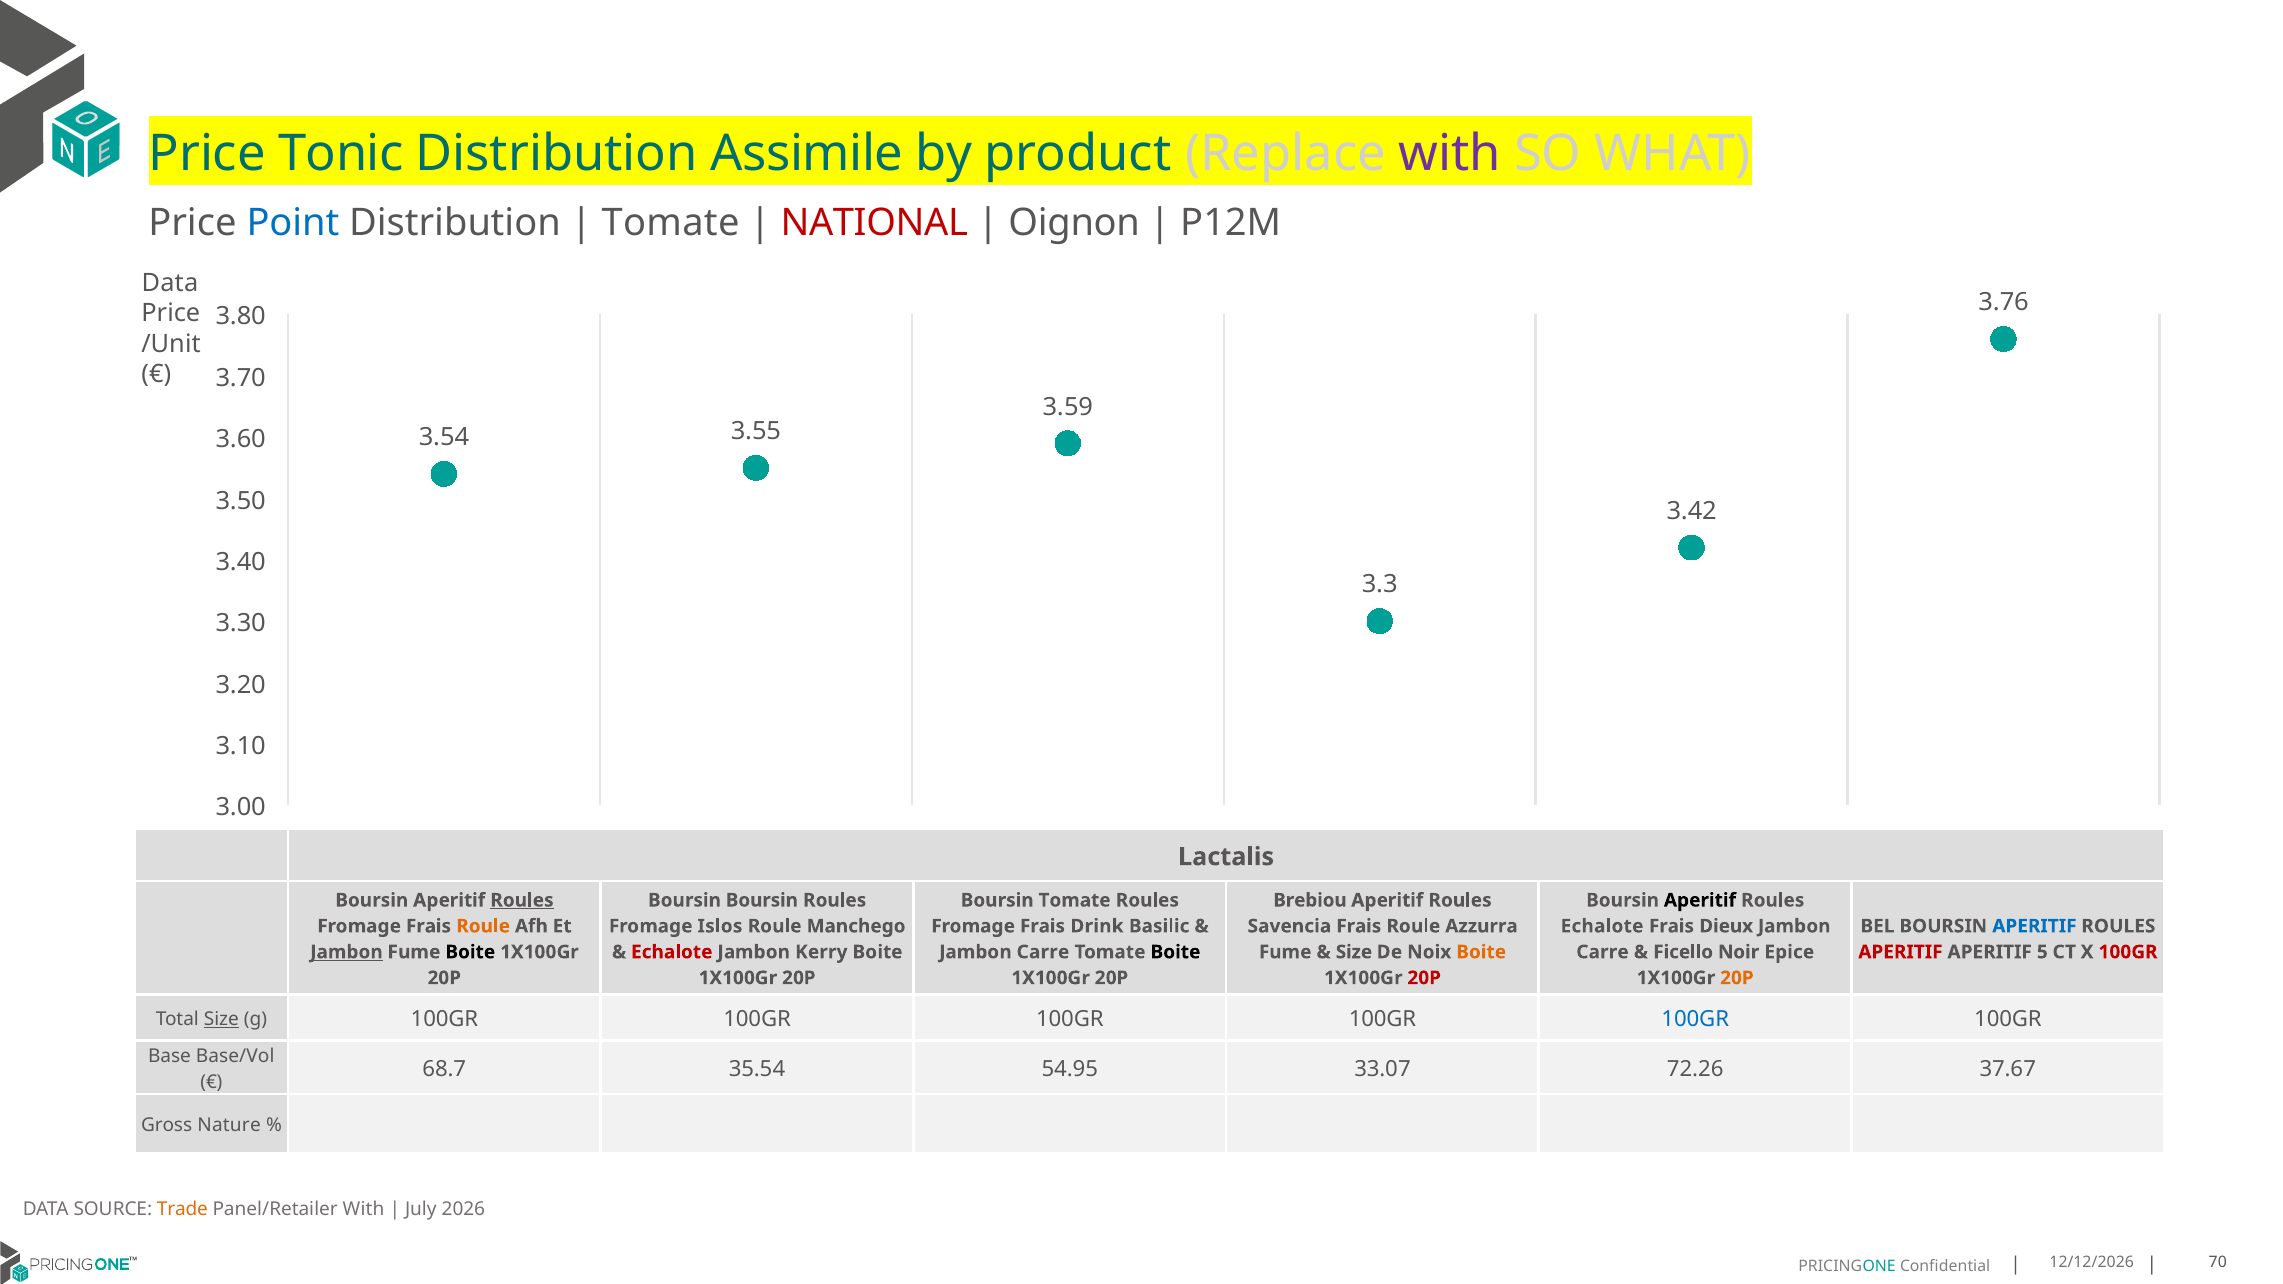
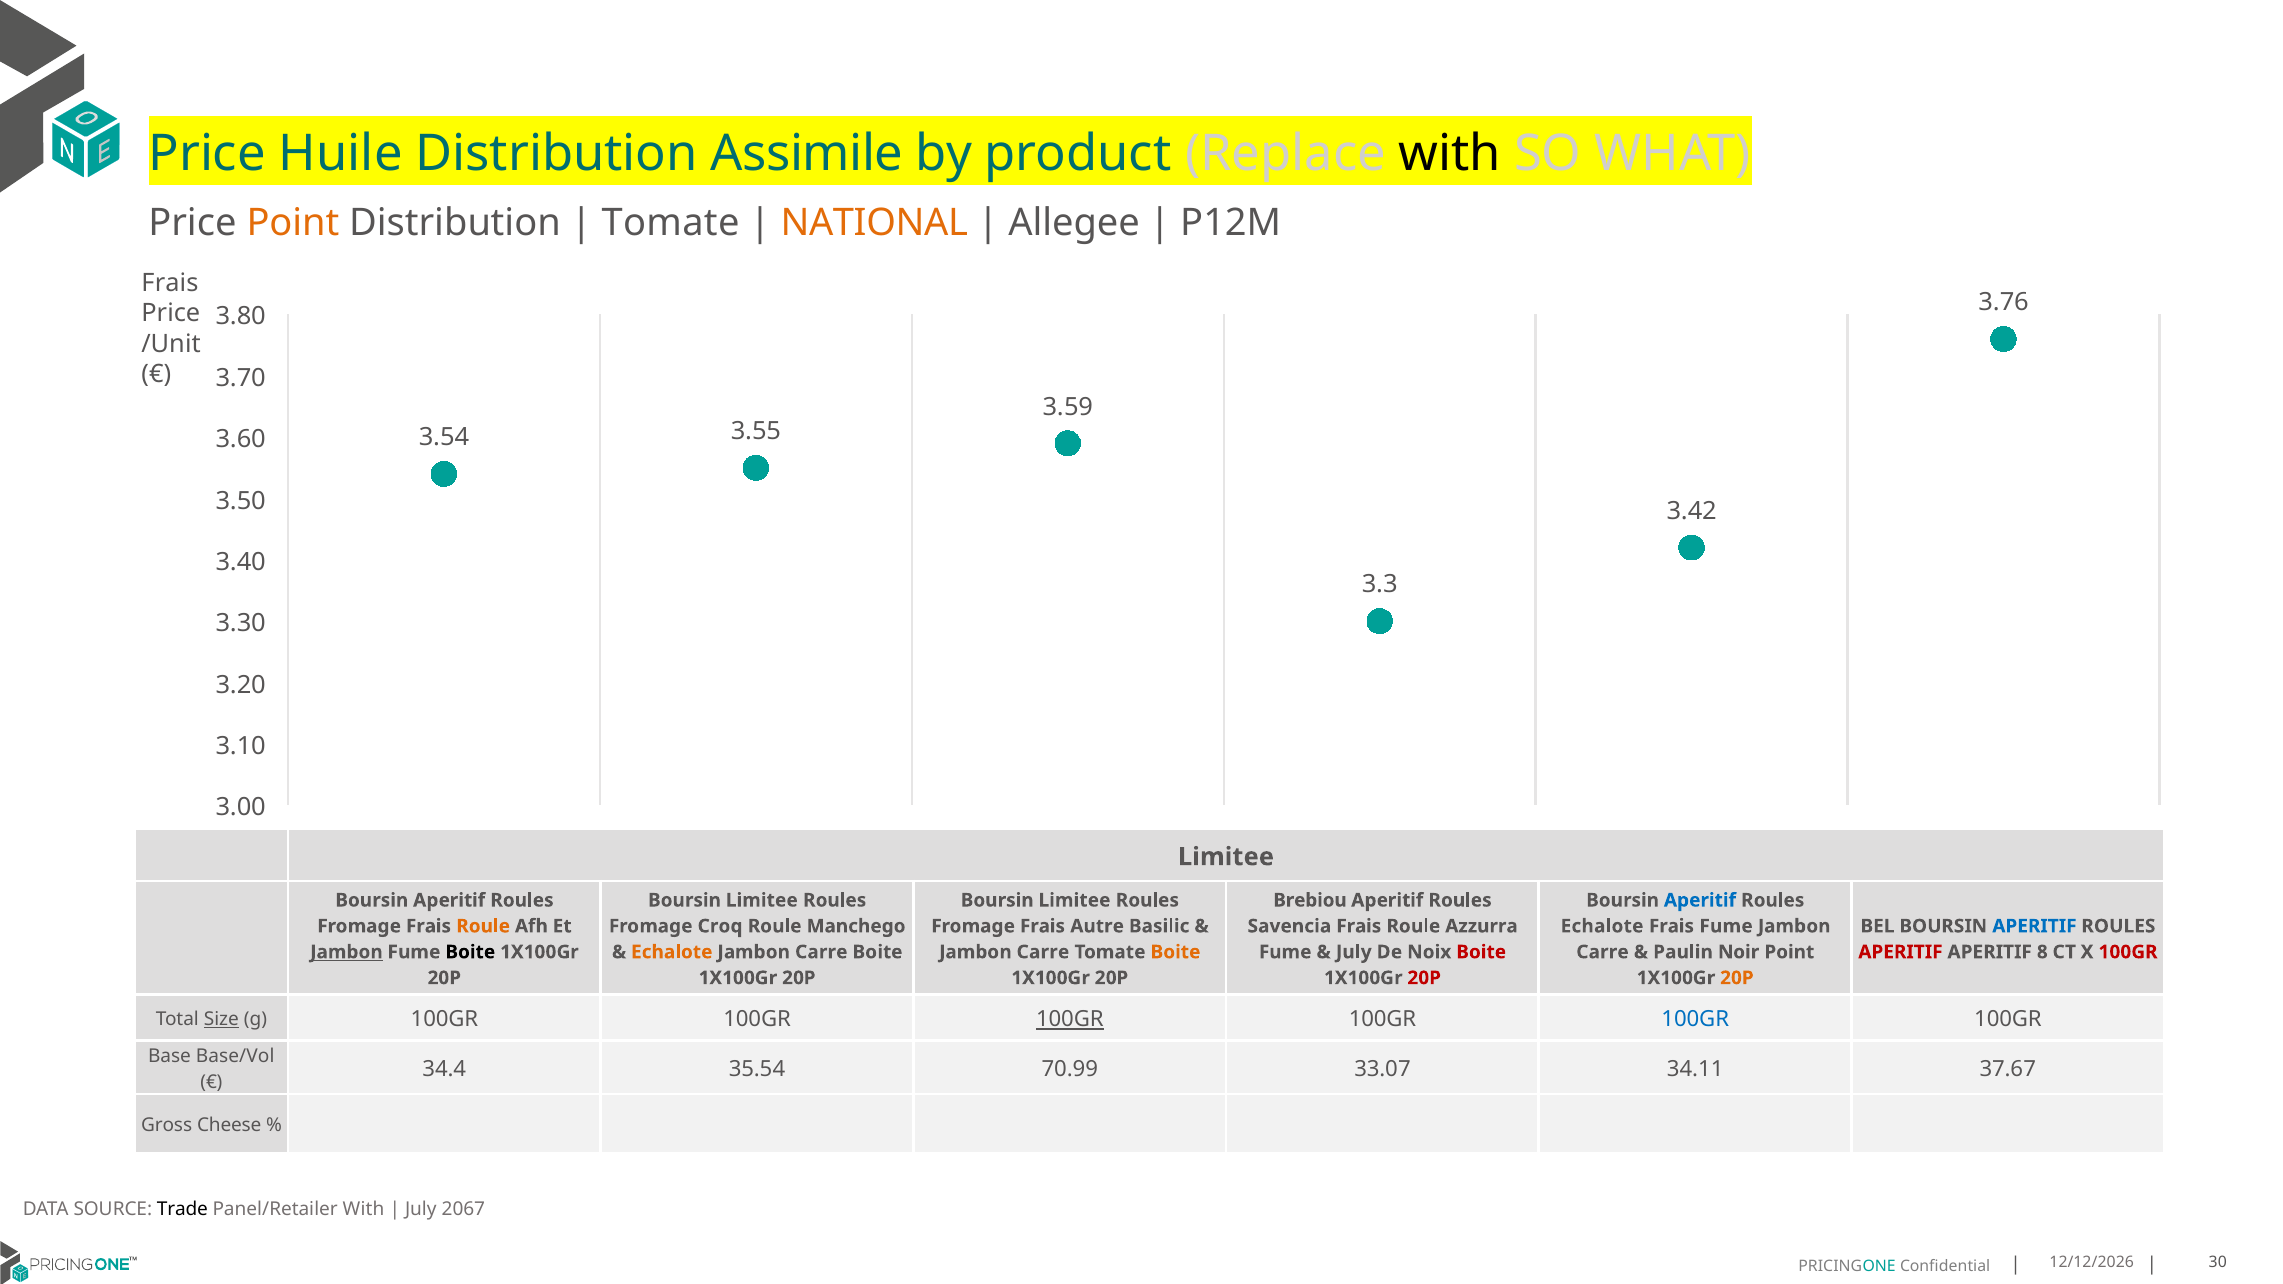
Tonic: Tonic -> Huile (341, 153)
with colour: purple -> black (1450, 153)
Point colour: blue -> orange (293, 223)
NATIONAL colour: red -> orange (874, 223)
Oignon: Oignon -> Allegee (1074, 223)
Data: Data -> Frais (170, 283)
Lactalis: Lactalis -> Limitee (1226, 857)
Roules underline: present -> none (522, 900)
Boursin: Boursin -> Limitee (762, 900)
Tomate: Tomate -> Limitee (1074, 900)
Aperitif colour: black -> blue (1700, 900)
Islos: Islos -> Croq (720, 926)
Drink: Drink -> Autre (1097, 926)
Frais Dieux: Dieux -> Fume (1726, 926)
Echalote colour: red -> orange (672, 952)
Kerry: Kerry -> Carre (821, 952)
Boite colour: black -> orange (1176, 952)
Size: Size -> July (1354, 952)
Boite colour: orange -> red (1481, 952)
Ficello: Ficello -> Paulin (1683, 952)
Noir Epice: Epice -> Point (1789, 952)
5: 5 -> 8 (2042, 952)
100GR underline: none -> present (1070, 1020)
68.7: 68.7 -> 34.4 (444, 1069)
54.95: 54.95 -> 70.99 (1070, 1069)
72.26: 72.26 -> 34.11 (1695, 1069)
Nature: Nature -> Cheese (229, 1126)
Trade colour: orange -> black (182, 1210)
2026: 2026 -> 2067 (463, 1210)
70: 70 -> 30 (2218, 1263)
